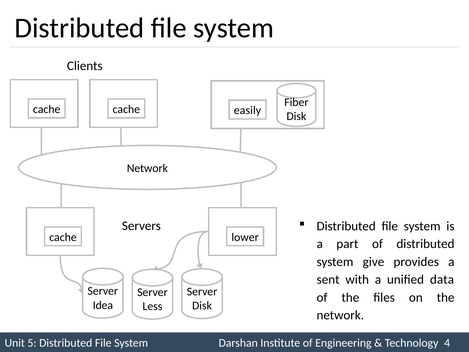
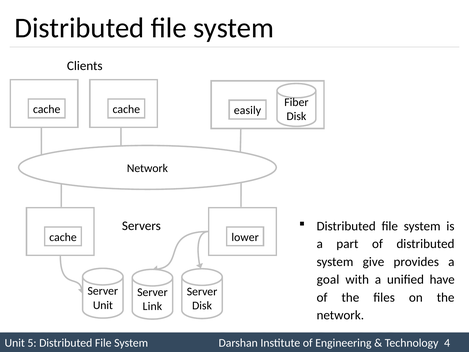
sent: sent -> goal (328, 279)
data: data -> have (442, 279)
Idea: Idea -> Unit (103, 305)
Less: Less -> Link (152, 306)
